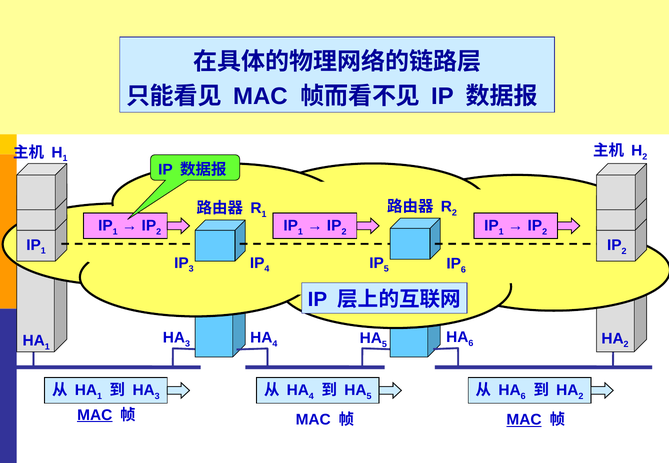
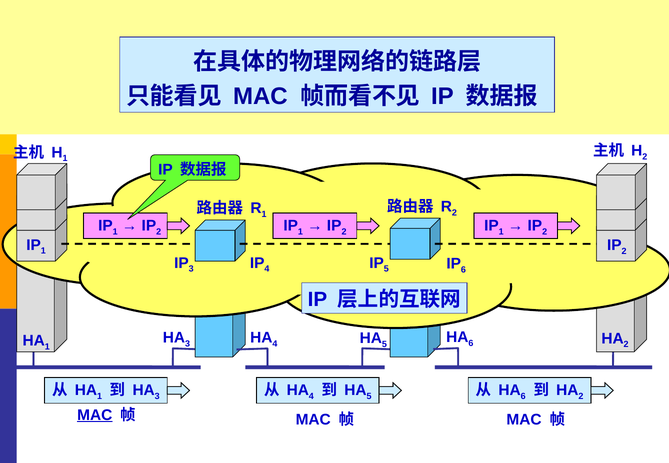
MAC underline: present -> none (524, 420)
